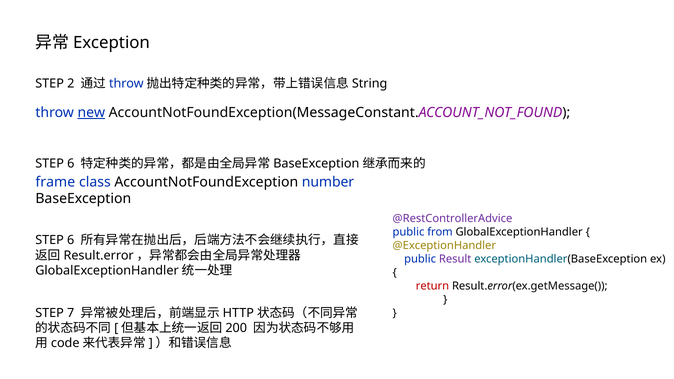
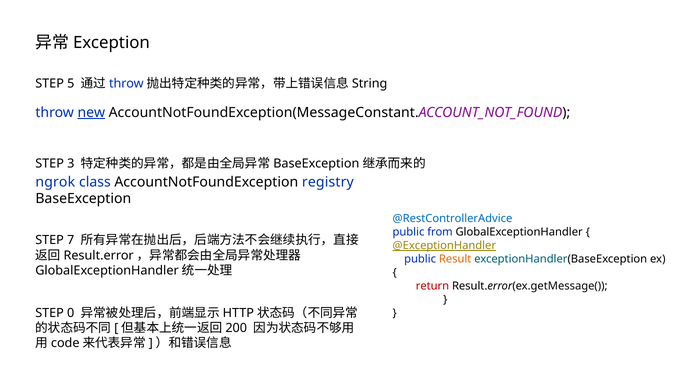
2: 2 -> 5 (71, 84)
6: 6 -> 3 (71, 164)
frame: frame -> ngrok (55, 182)
number: number -> registry (328, 182)
@RestControllerAdvice colour: purple -> blue (452, 219)
6: 6 -> 7 (71, 240)
@ExceptionHandler underline: none -> present (444, 246)
Result colour: purple -> orange (455, 259)
7: 7 -> 0 (71, 313)
